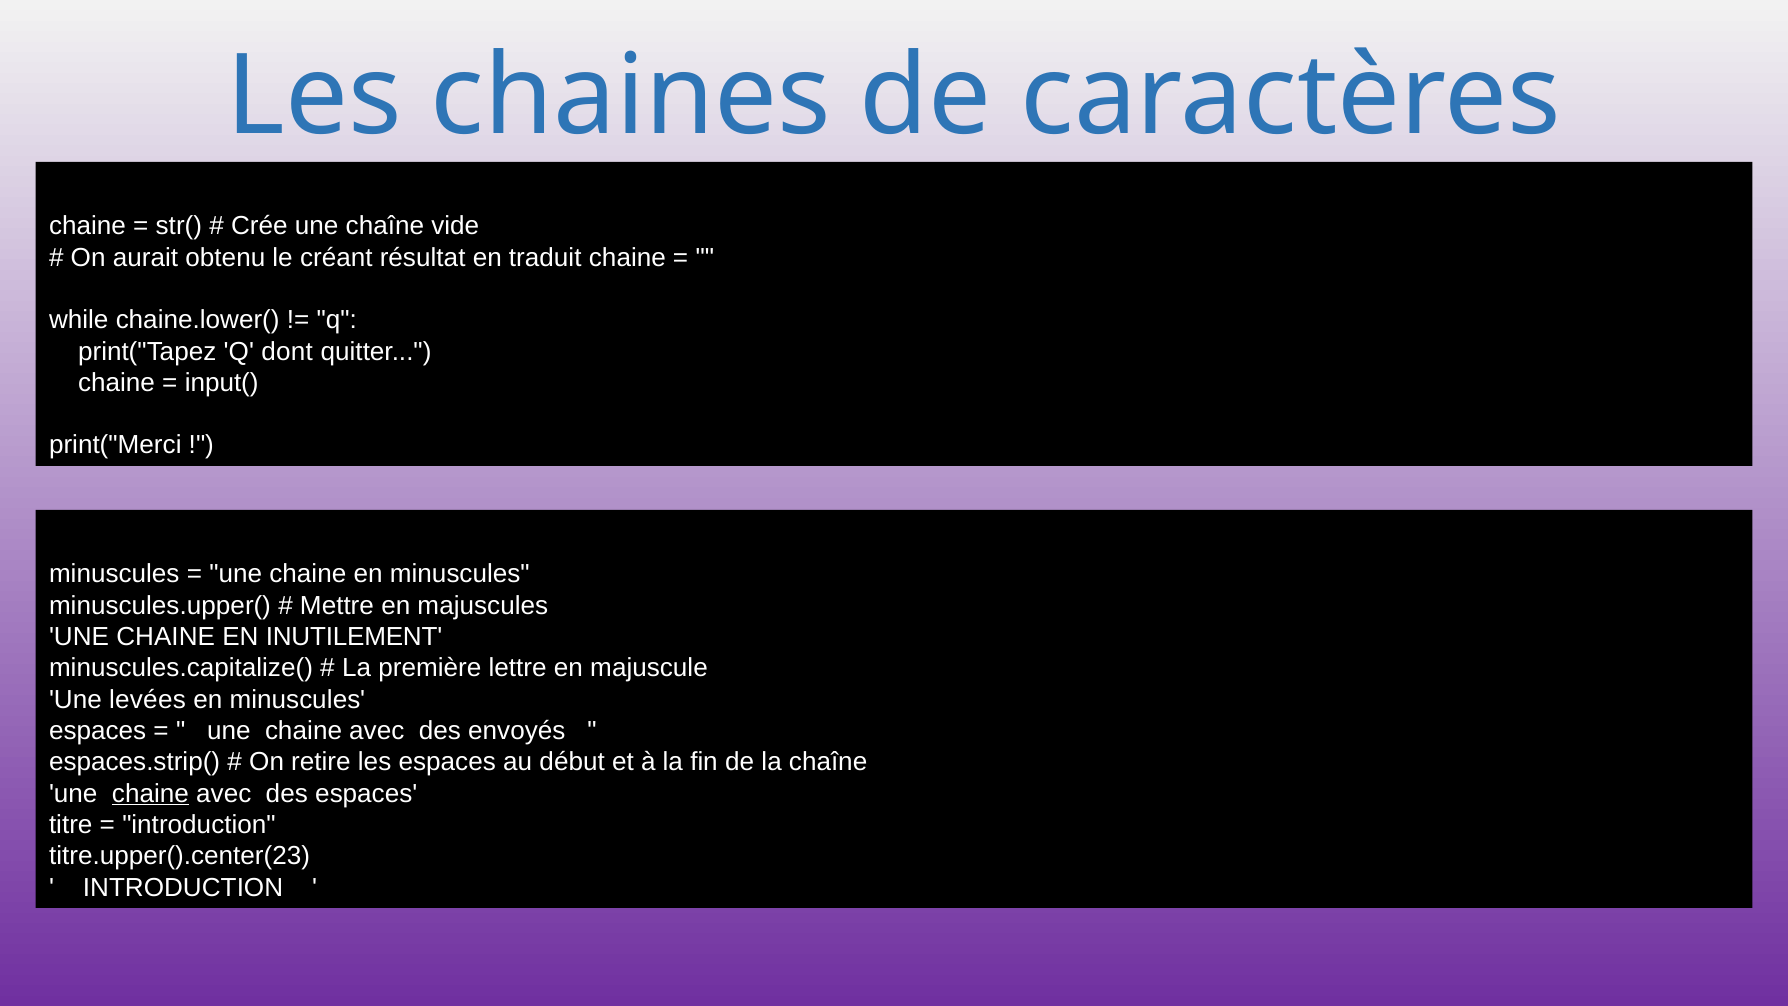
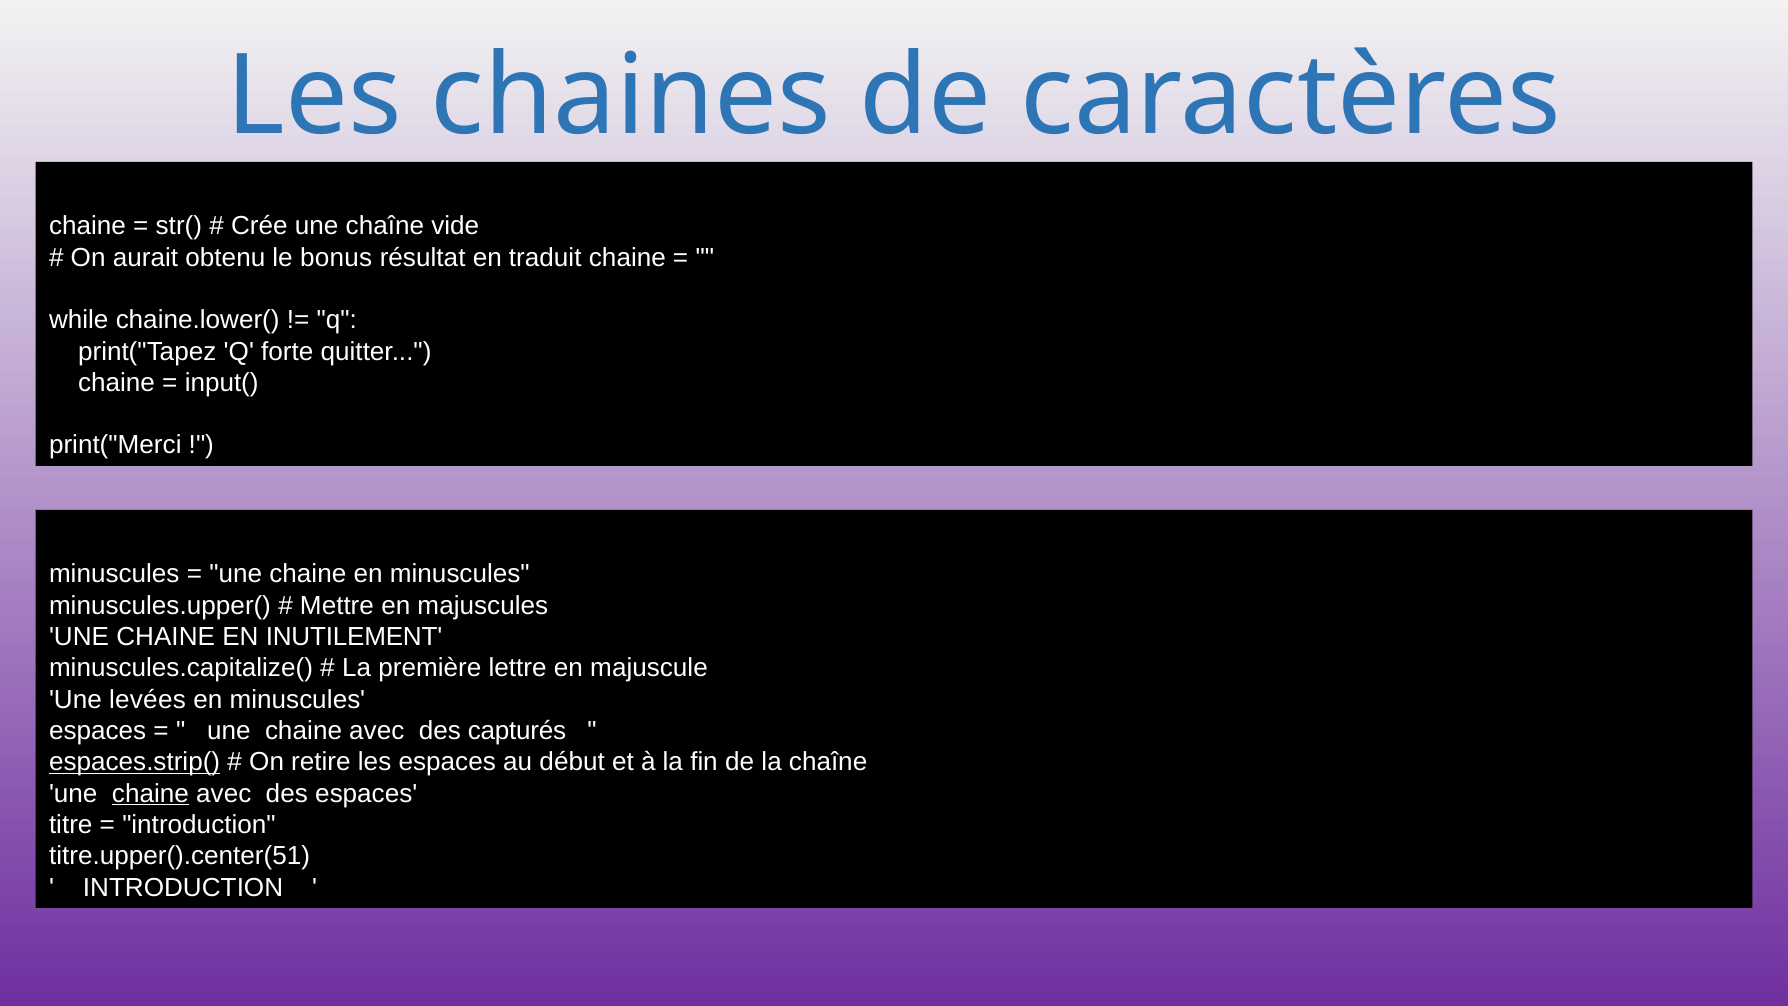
créant: créant -> bonus (336, 257)
dont: dont -> forte (287, 351)
envoyés: envoyés -> capturés (517, 731)
espaces.strip( underline: none -> present (135, 762)
titre.upper().center(23: titre.upper().center(23 -> titre.upper().center(51 (180, 856)
